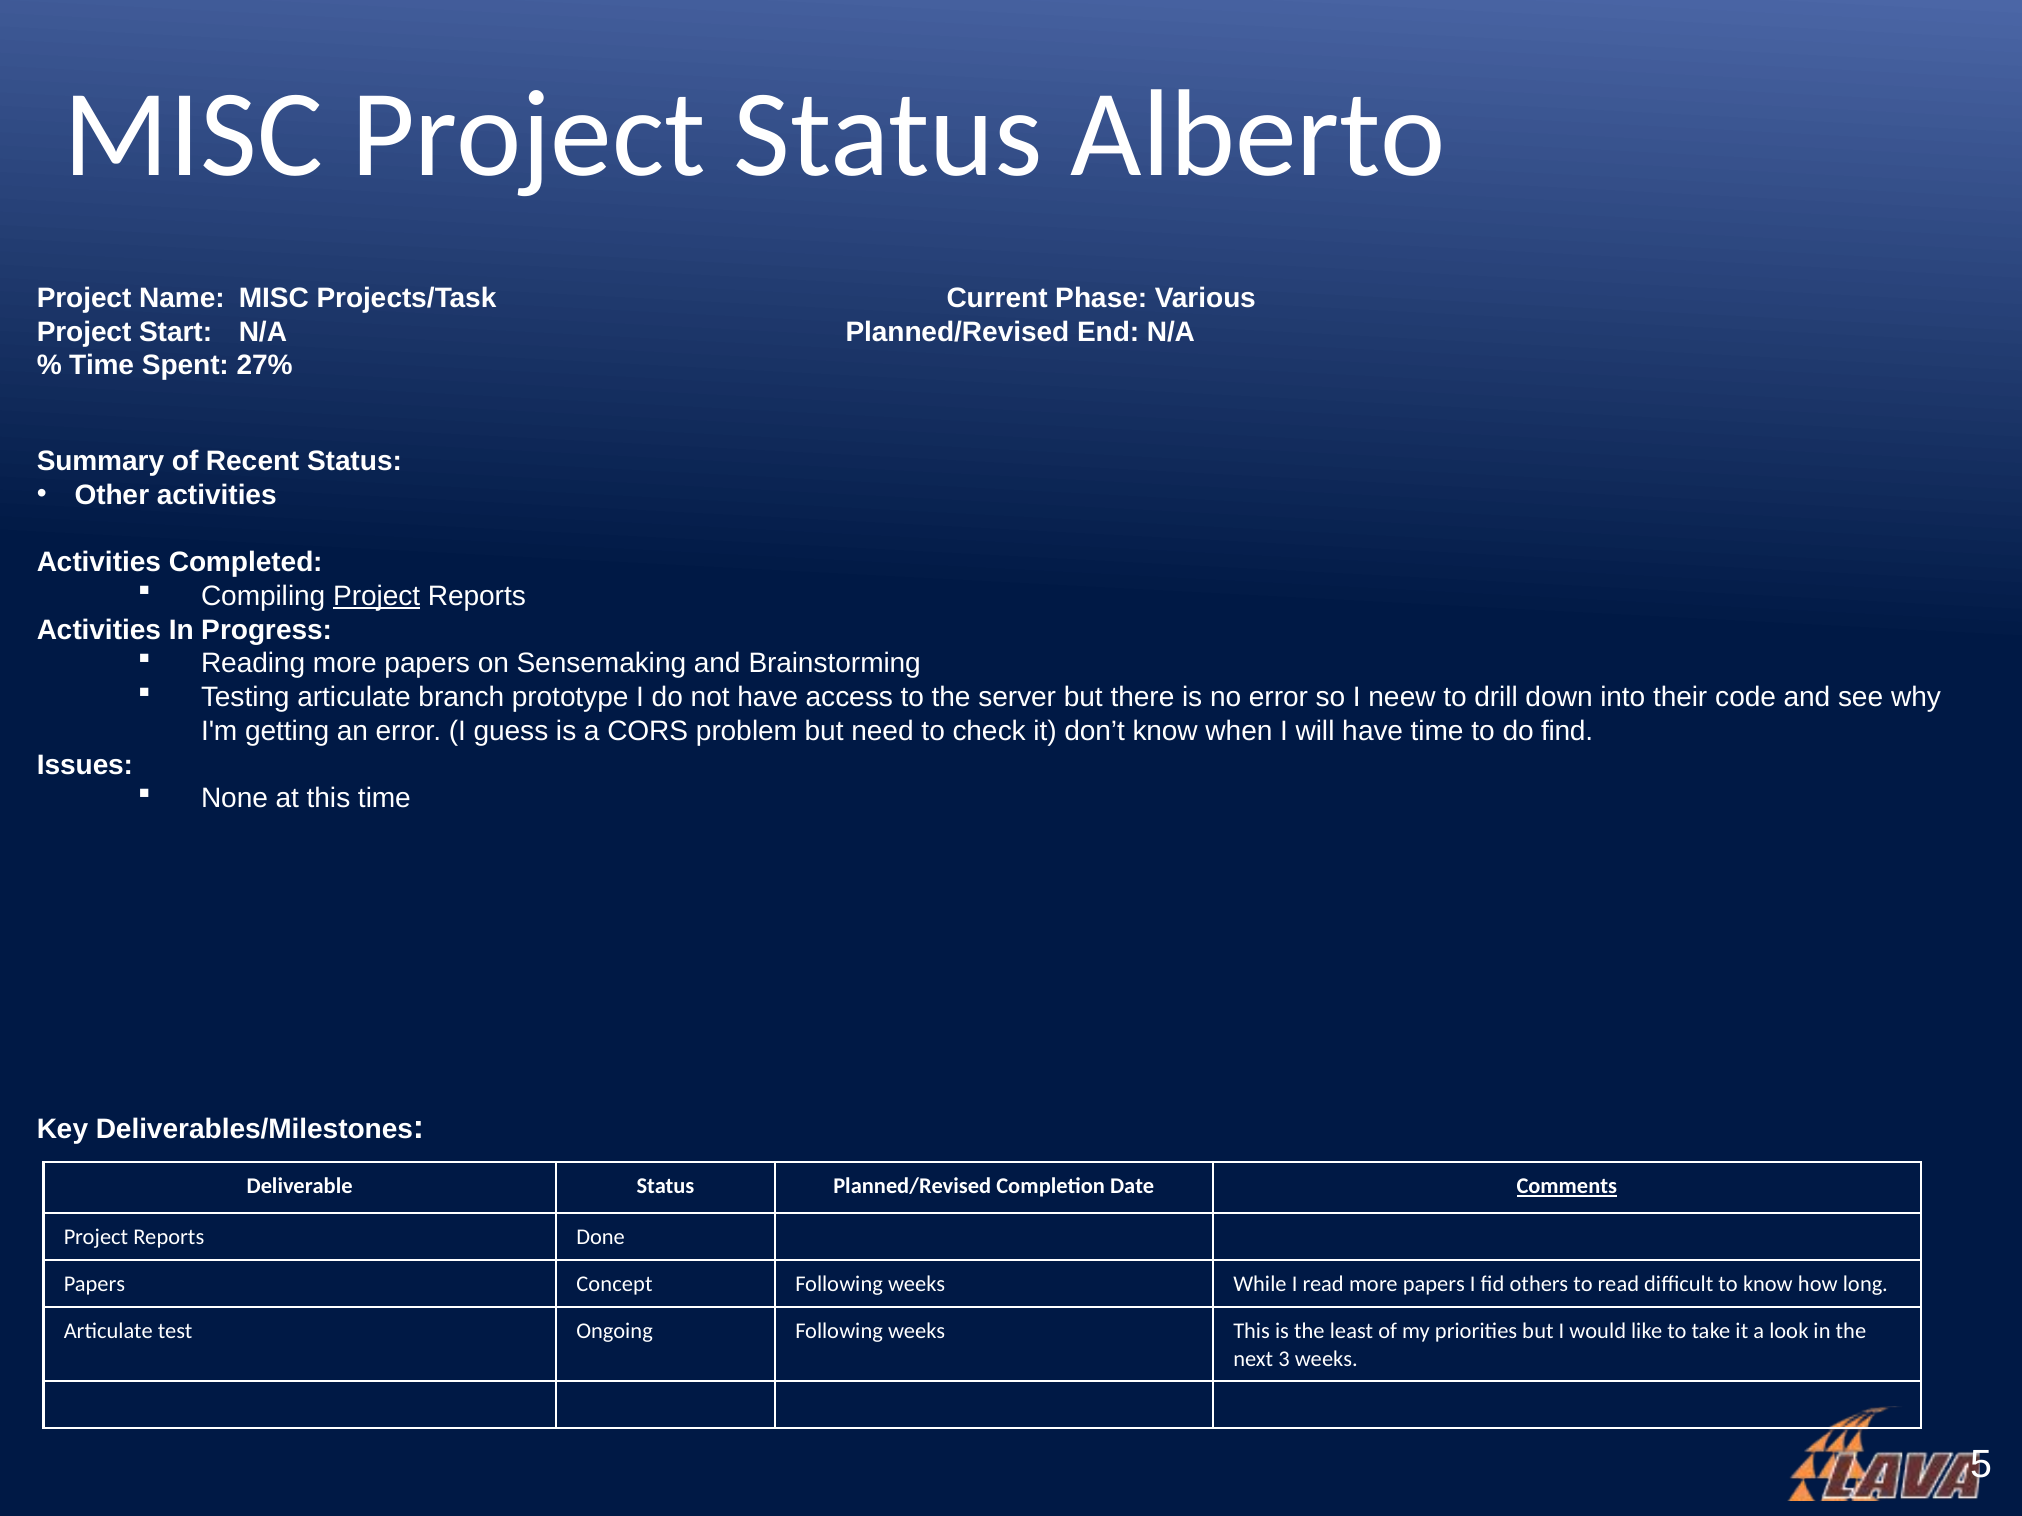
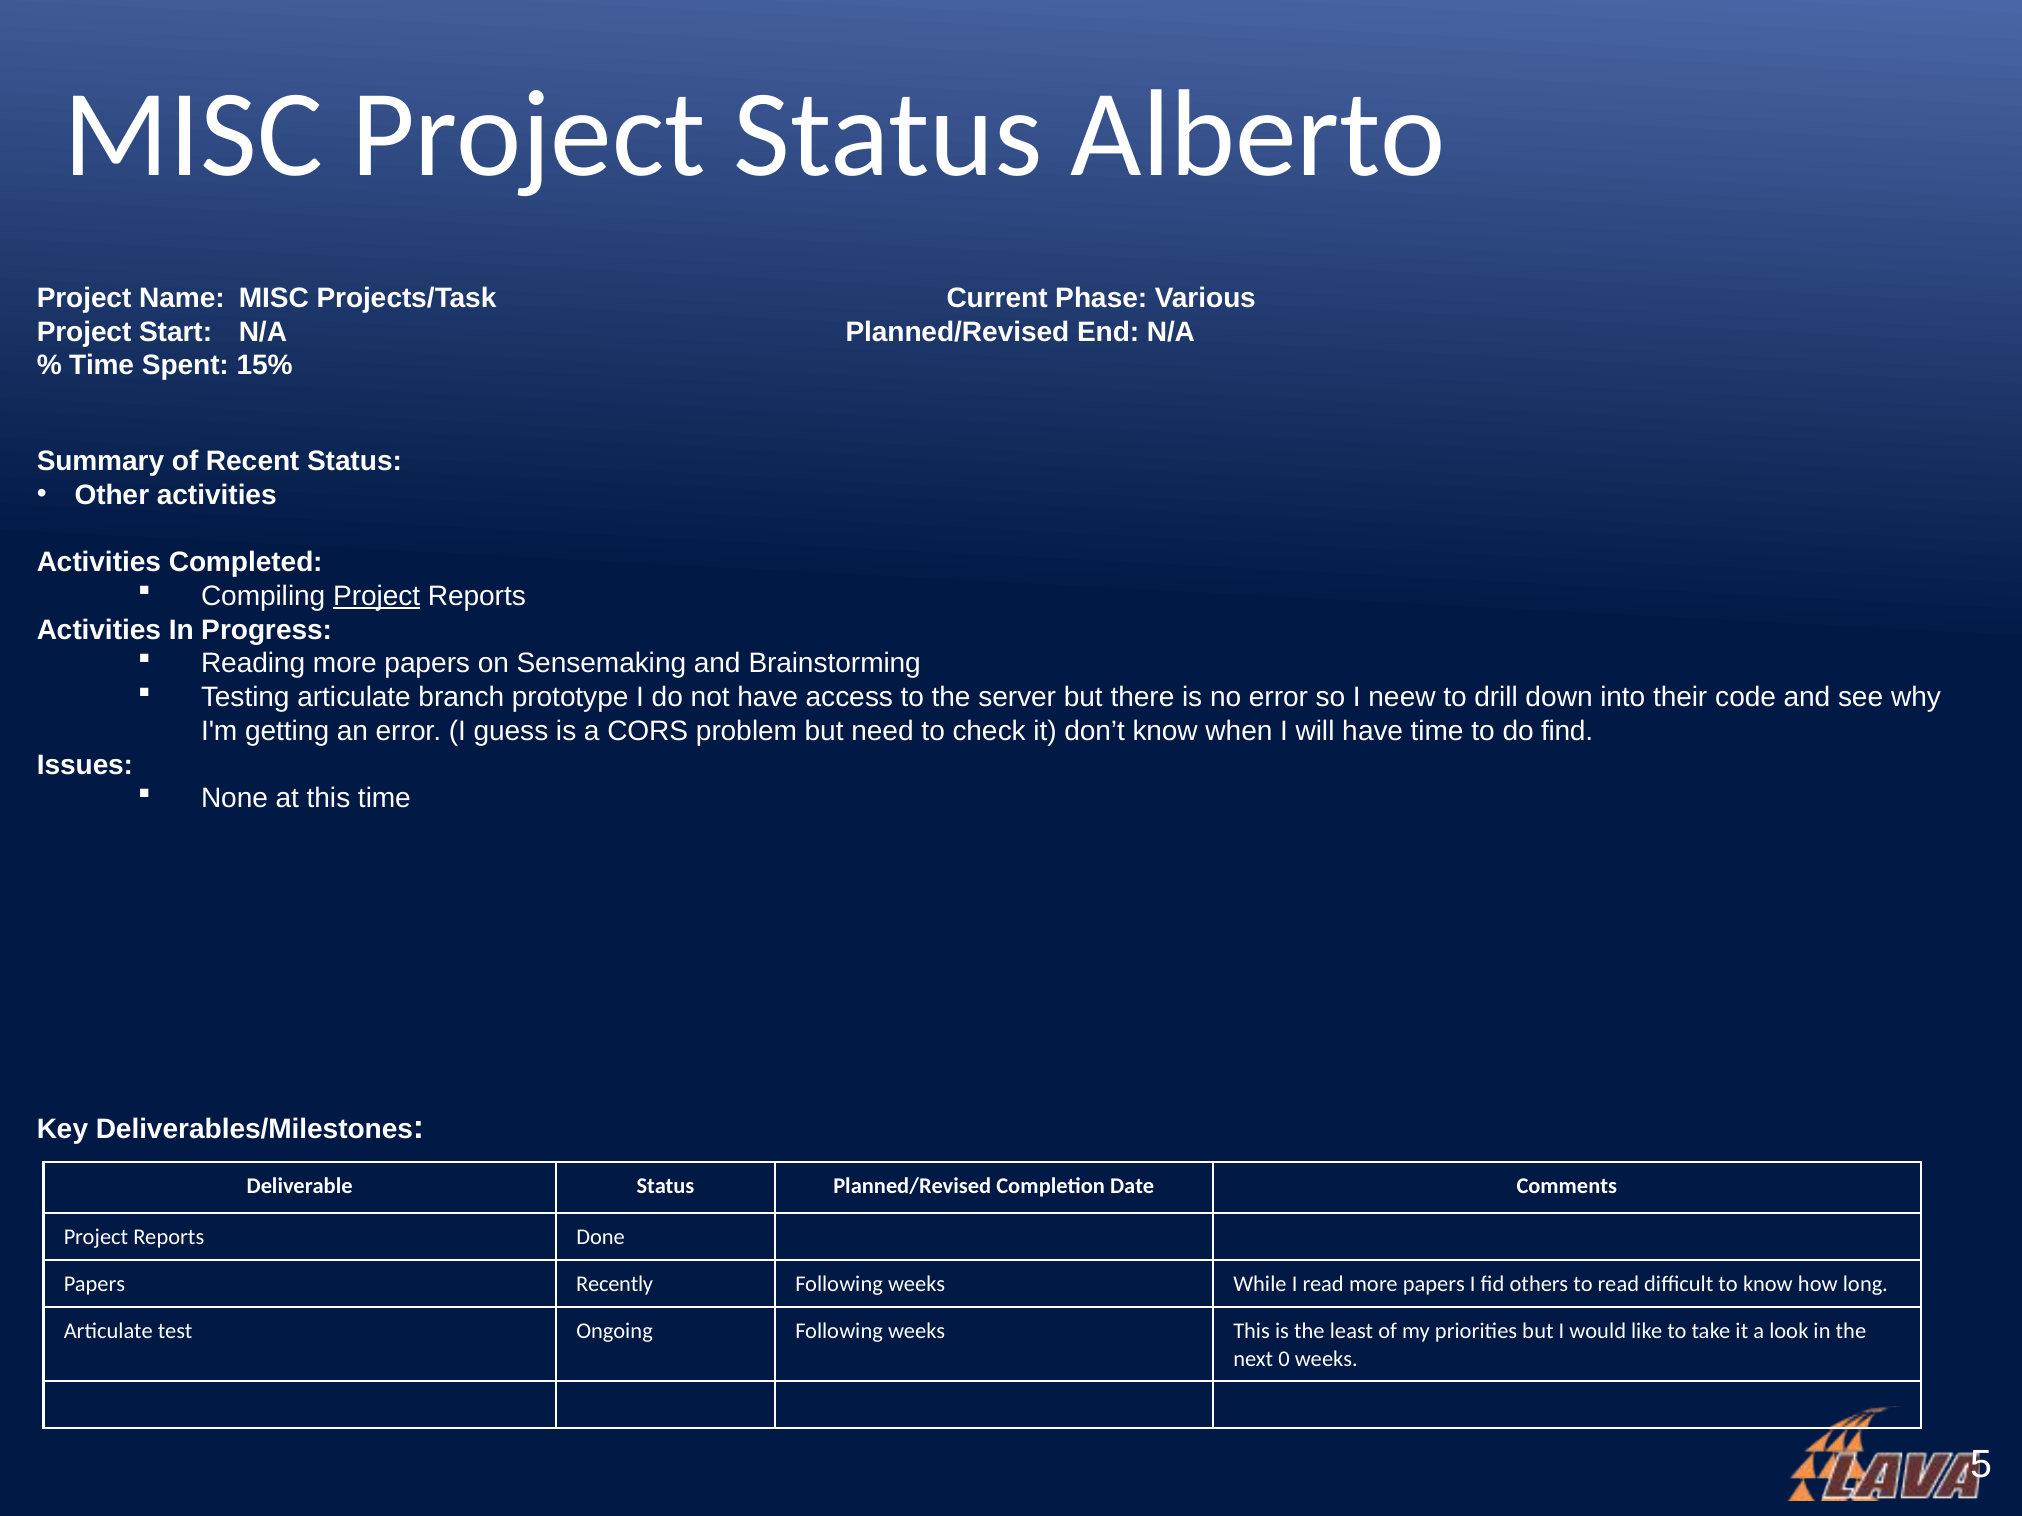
27%: 27% -> 15% (265, 366)
Comments underline: present -> none (1567, 1187)
Concept: Concept -> Recently (615, 1284)
3: 3 -> 0 (1284, 1359)
